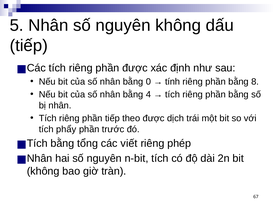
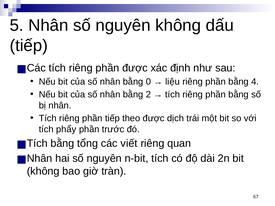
tính: tính -> liệu (173, 82)
8: 8 -> 4 (255, 82)
4: 4 -> 2 (148, 95)
phép: phép -> quan (179, 144)
